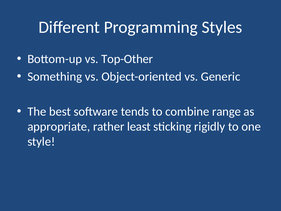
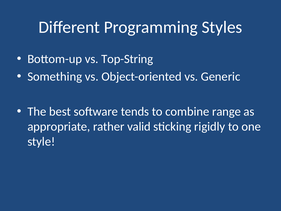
Top-Other: Top-Other -> Top-String (127, 59)
least: least -> valid (139, 126)
